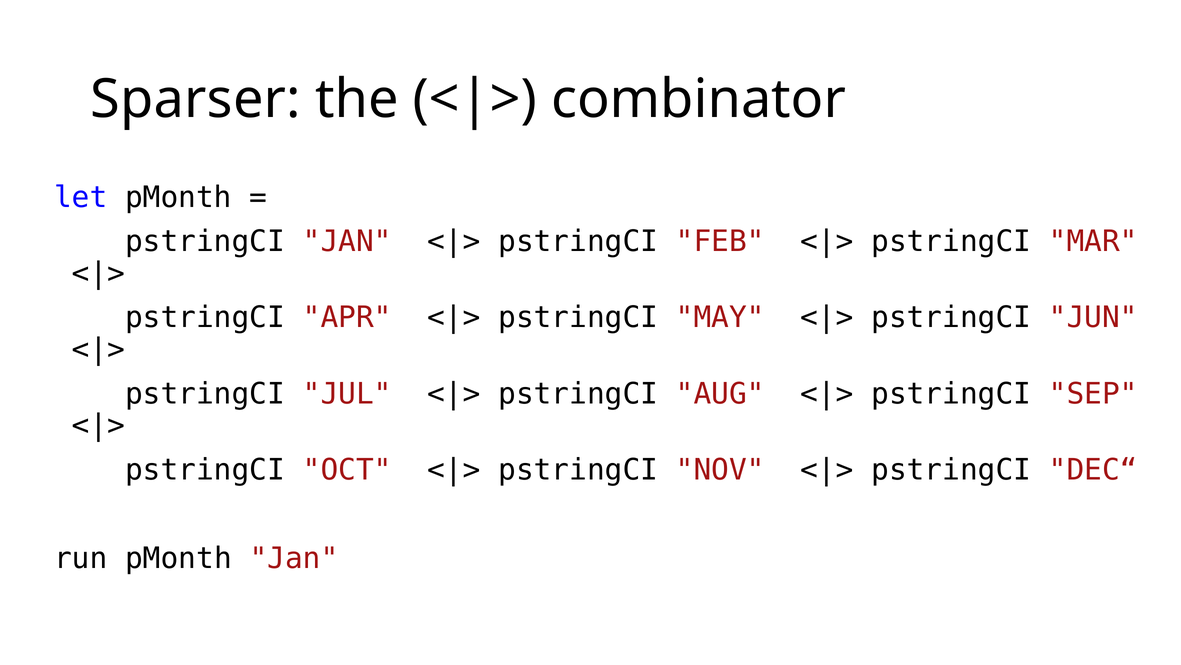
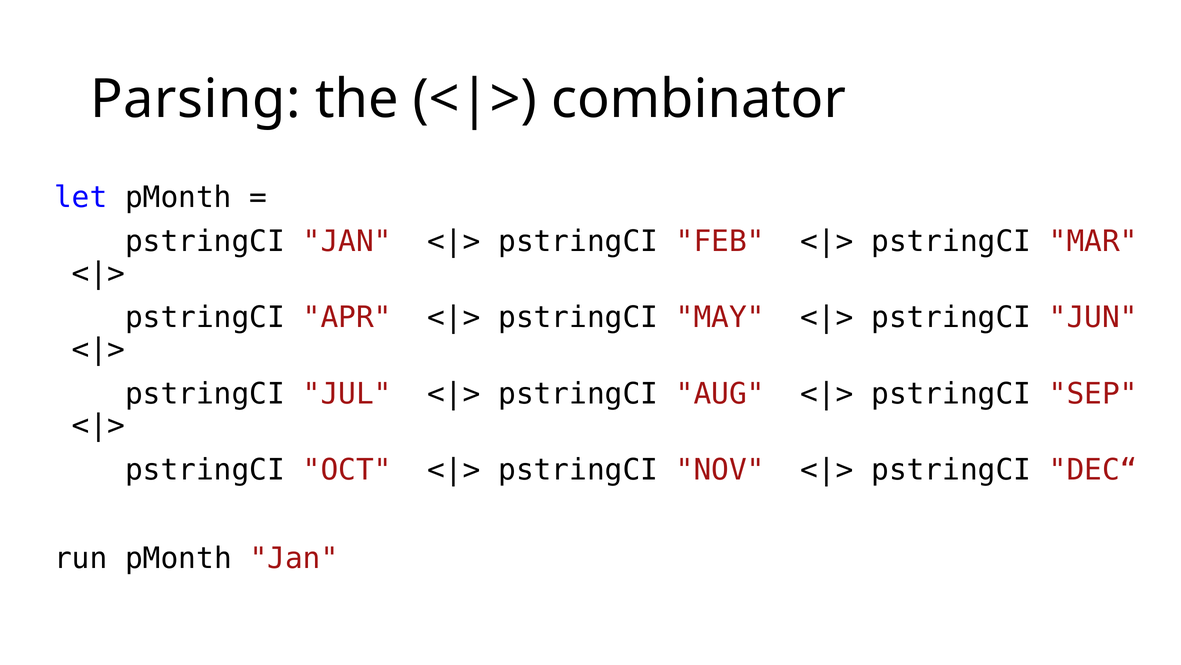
Sparser: Sparser -> Parsing (195, 99)
